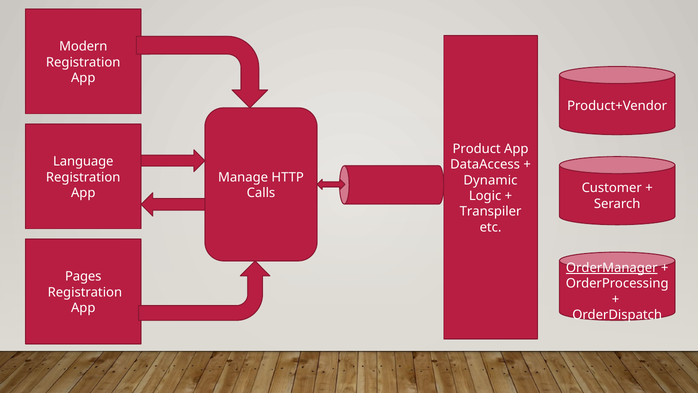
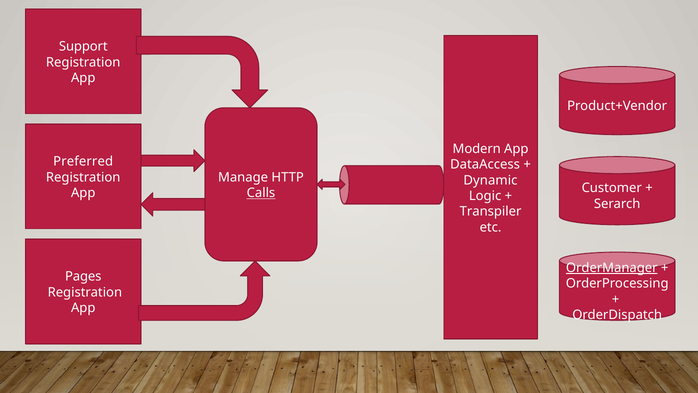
Modern: Modern -> Support (83, 47)
Product: Product -> Modern (477, 149)
Language: Language -> Preferred (83, 161)
Calls underline: none -> present (261, 193)
